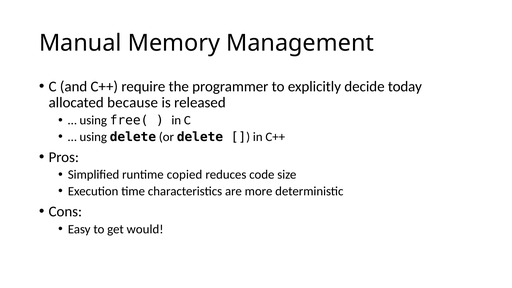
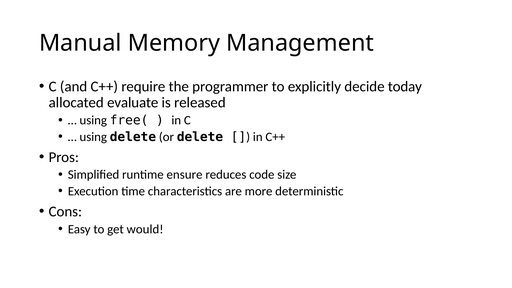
because: because -> evaluate (133, 103)
copied: copied -> ensure (185, 175)
